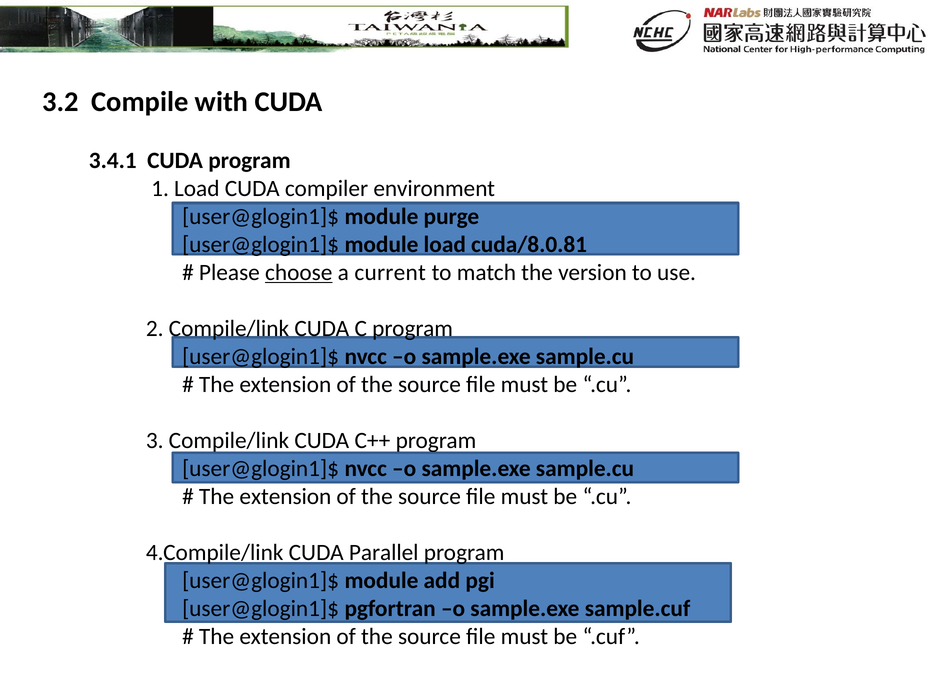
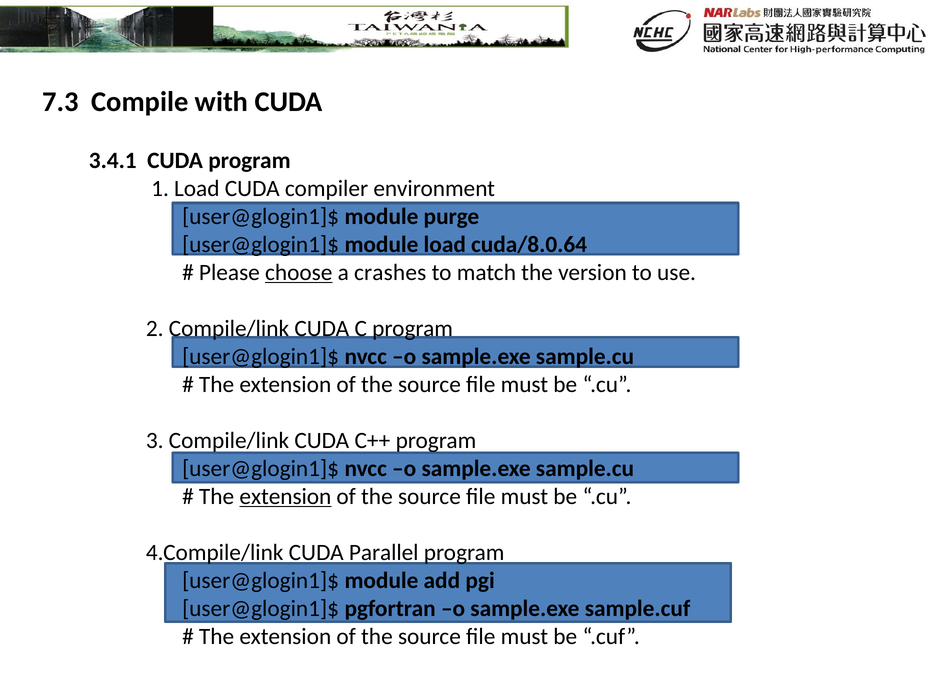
3.2: 3.2 -> 7.3 (60, 102)
cuda/8.0.81: cuda/8.0.81 -> cuda/8.0.64 (529, 244)
current: current -> crashes (390, 272)
extension underline: none -> present (285, 496)
